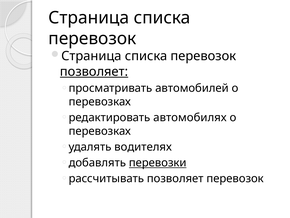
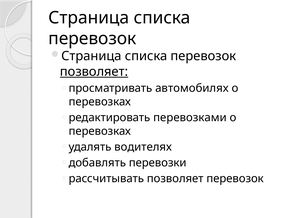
автомобилей: автомобилей -> автомобилях (192, 88)
автомобилях: автомобилях -> перевозками (190, 117)
перевозки underline: present -> none (158, 162)
